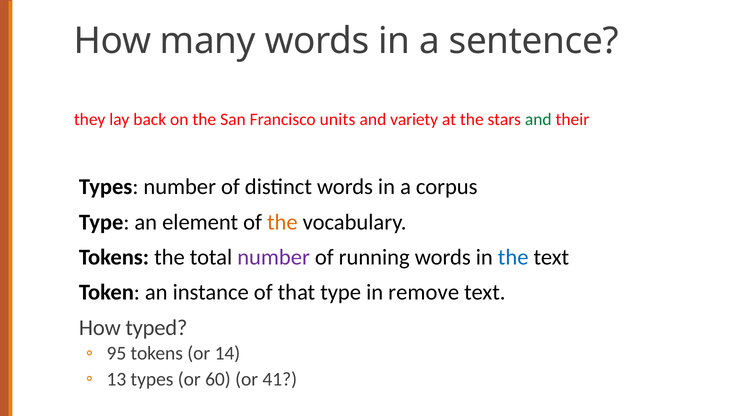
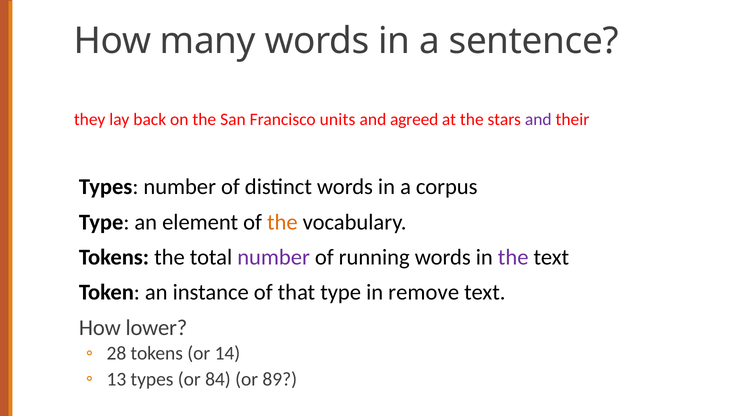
variety: variety -> agreed (414, 119)
and colour: green -> purple (538, 119)
the colour: blue -> purple (513, 257)
typed: typed -> lower (156, 327)
95: 95 -> 28 (116, 353)
60: 60 -> 84 (218, 379)
41: 41 -> 89 (280, 379)
